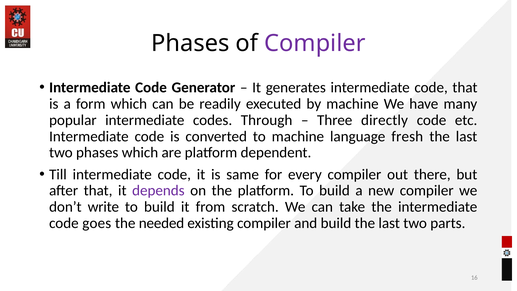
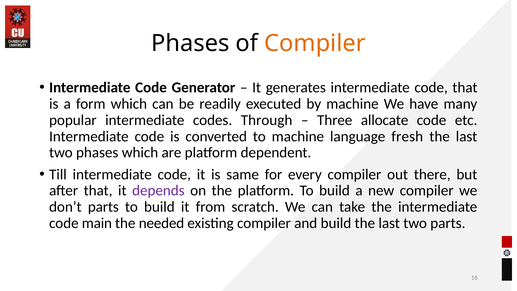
Compiler colour: purple -> orange (315, 43)
directly: directly -> allocate (385, 120)
don’t write: write -> parts (103, 207)
goes: goes -> main (97, 223)
